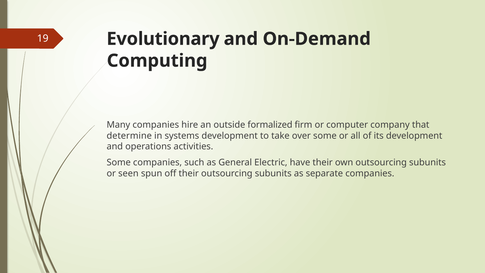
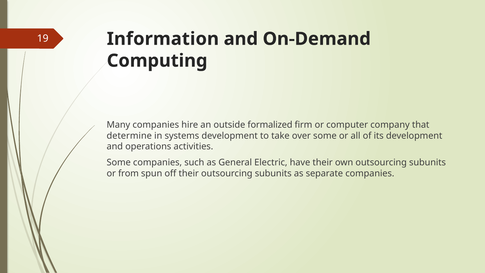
Evolutionary: Evolutionary -> Information (163, 39)
seen: seen -> from (128, 173)
